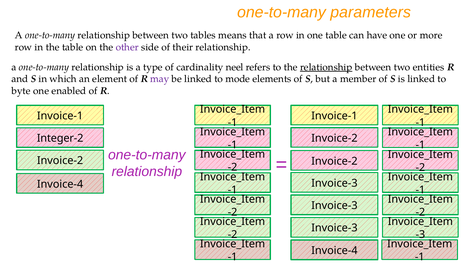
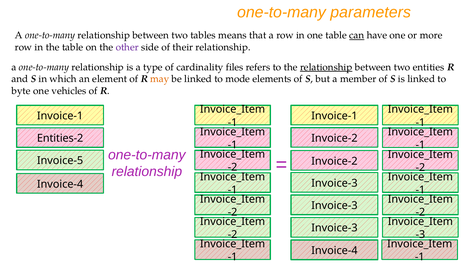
can underline: none -> present (357, 35)
neel: neel -> files (235, 67)
may colour: purple -> orange (160, 79)
enabled: enabled -> vehicles (69, 91)
Integer-2: Integer-2 -> Entities-2 (60, 138)
Invoice-2: Invoice-2 -> Invoice-5 (60, 161)
